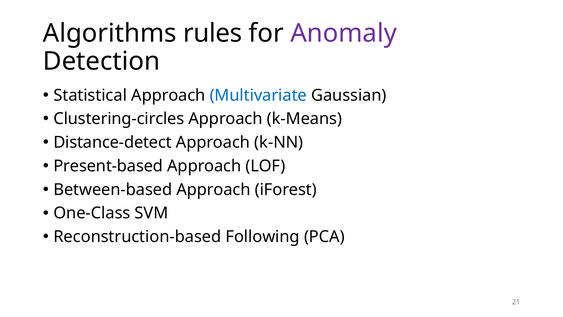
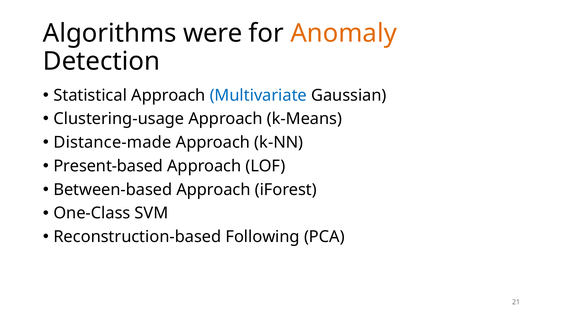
rules: rules -> were (213, 33)
Anomaly colour: purple -> orange (344, 33)
Clustering-circles: Clustering-circles -> Clustering-usage (119, 119)
Distance-detect: Distance-detect -> Distance-made (112, 142)
